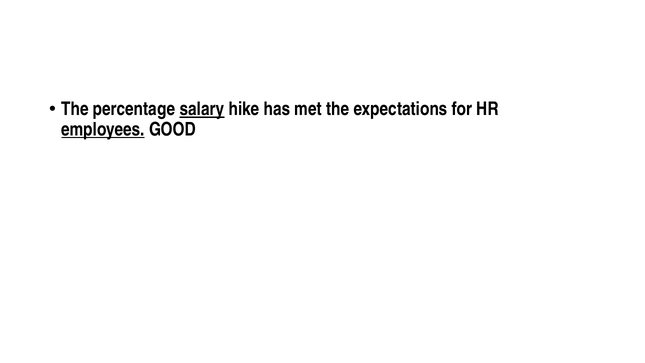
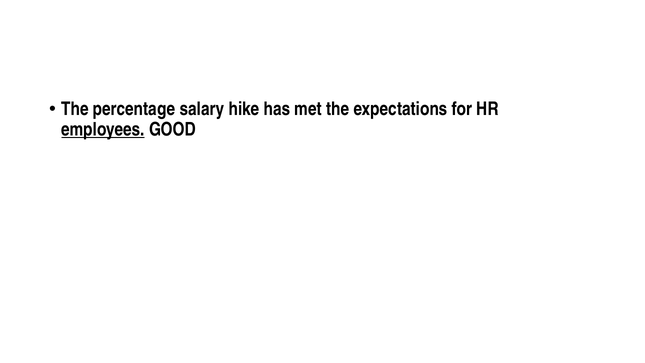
salary underline: present -> none (202, 109)
